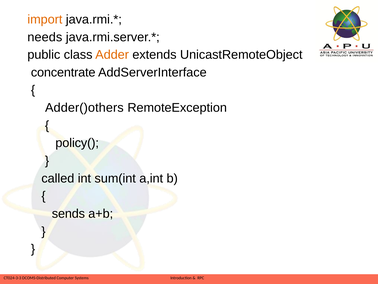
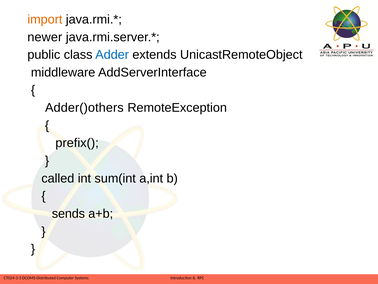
needs: needs -> newer (45, 37)
Adder colour: orange -> blue (112, 55)
concentrate: concentrate -> middleware (63, 72)
policy(: policy( -> prefix( (77, 143)
